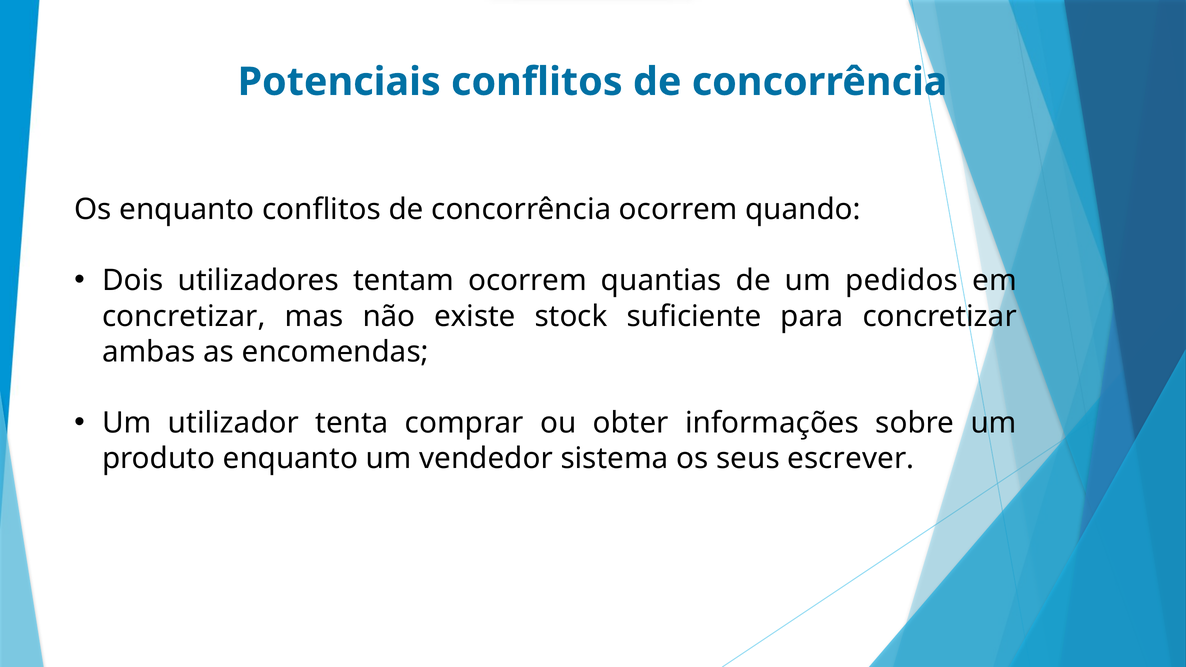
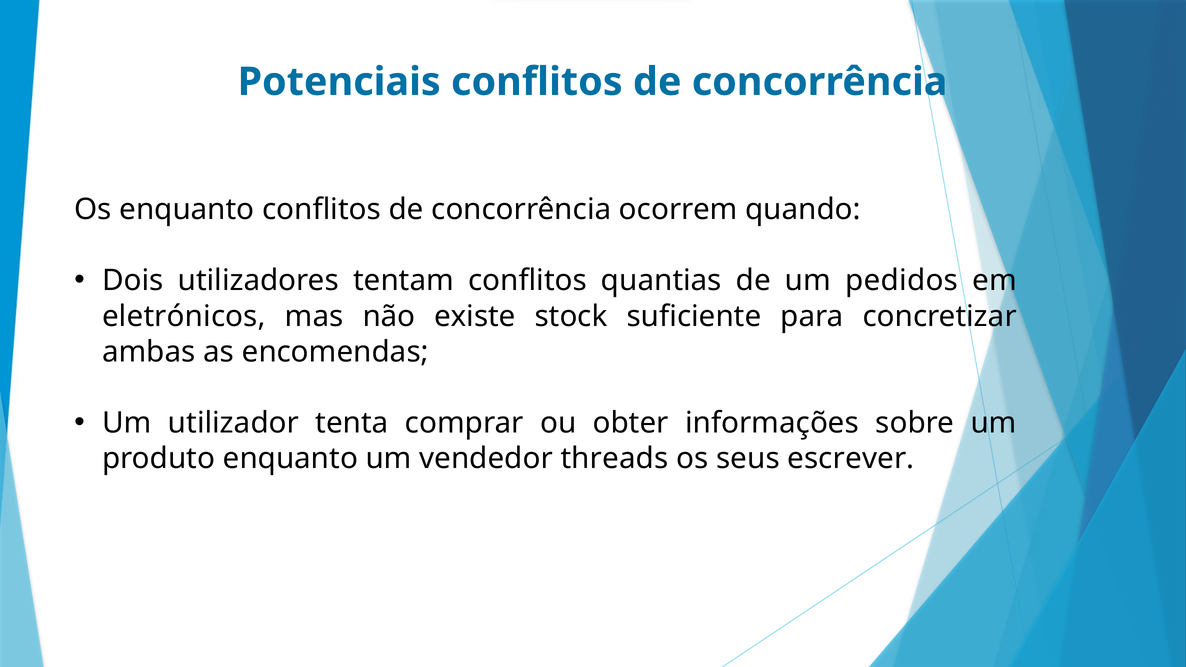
tentam ocorrem: ocorrem -> conflitos (527, 281)
concretizar: concretizar -> eletrónicos (184, 316)
sistema: sistema -> threads (615, 459)
